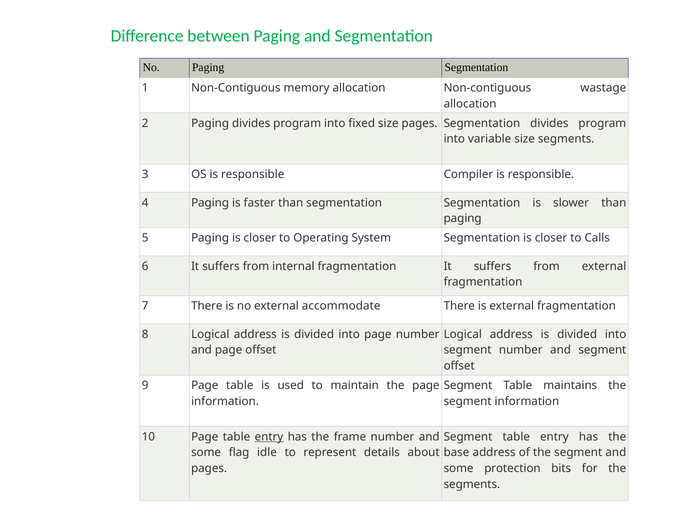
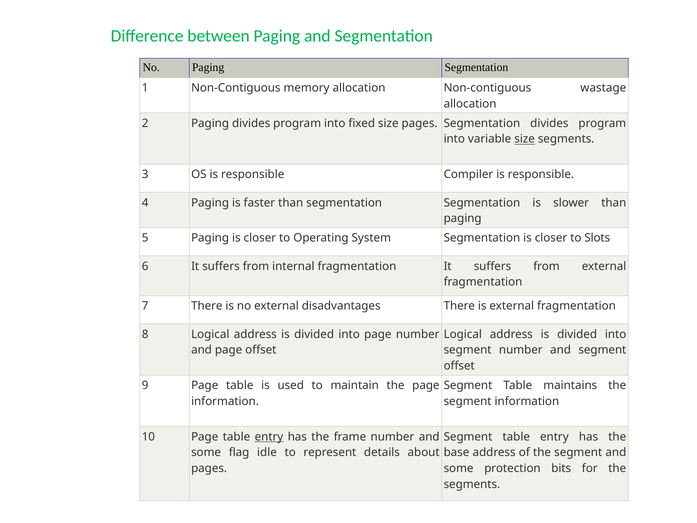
size underline: none -> present (525, 139)
Calls: Calls -> Slots (597, 238)
accommodate: accommodate -> disadvantages (341, 306)
